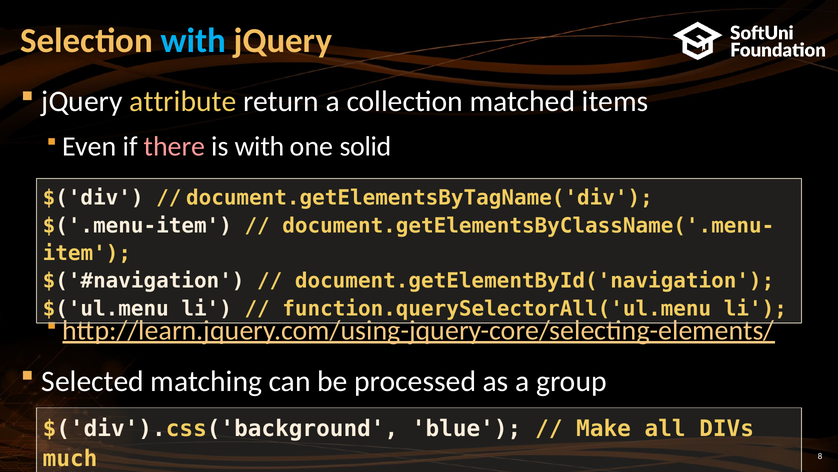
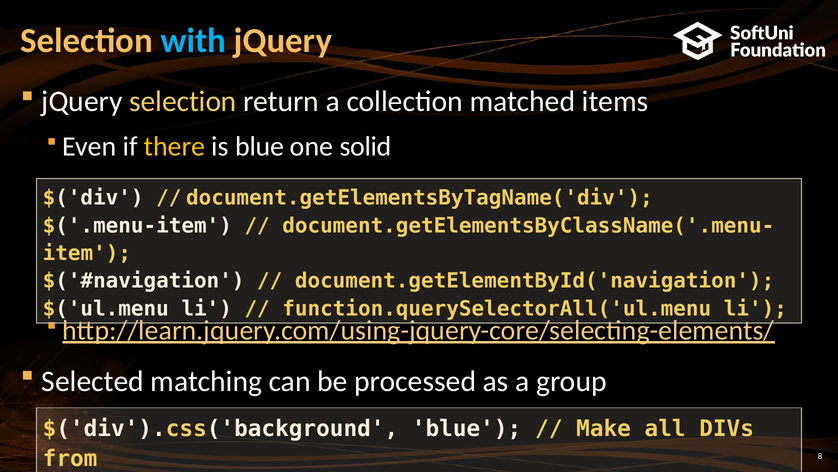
jQuery attribute: attribute -> selection (183, 101)
there colour: pink -> yellow (175, 146)
is with: with -> blue (260, 146)
much: much -> from (70, 458)
